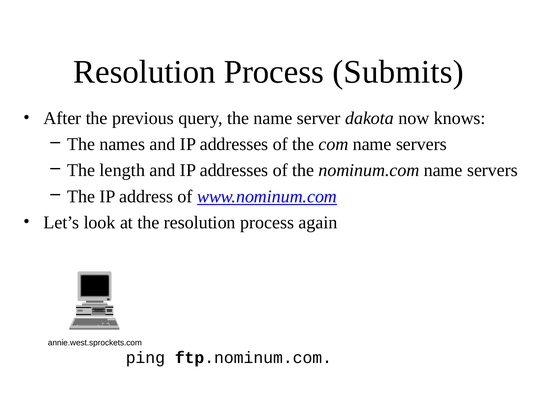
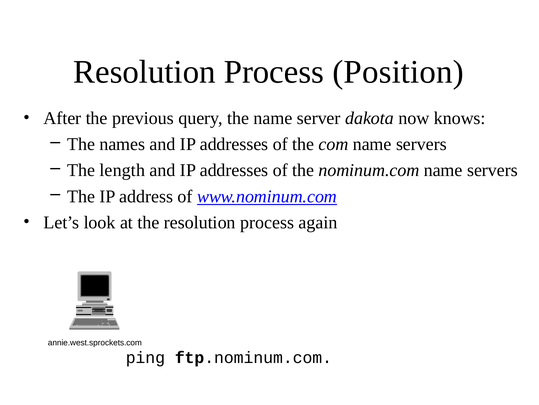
Submits: Submits -> Position (398, 72)
